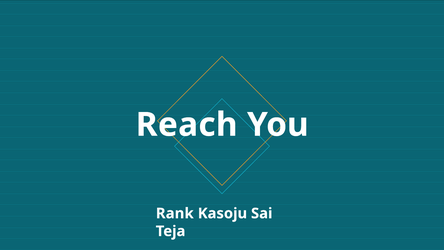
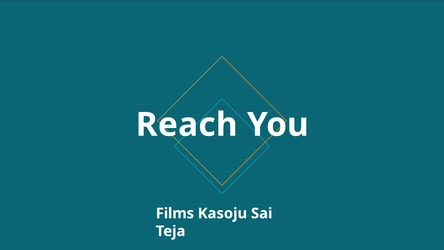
Rank: Rank -> Films (175, 213)
